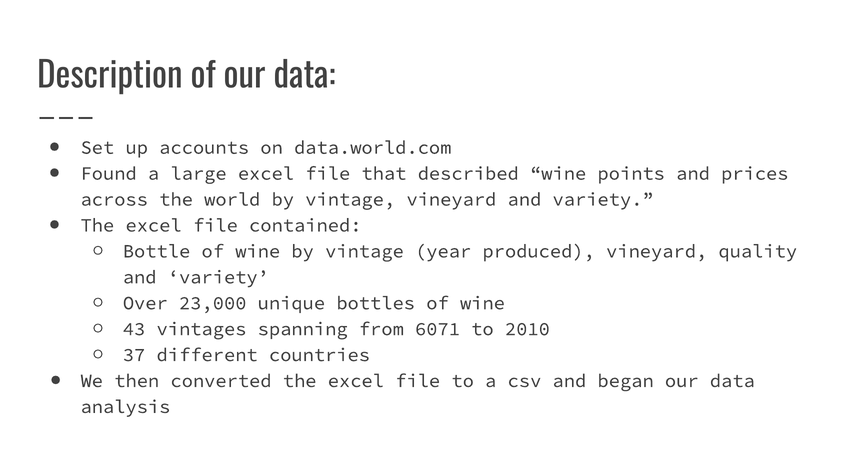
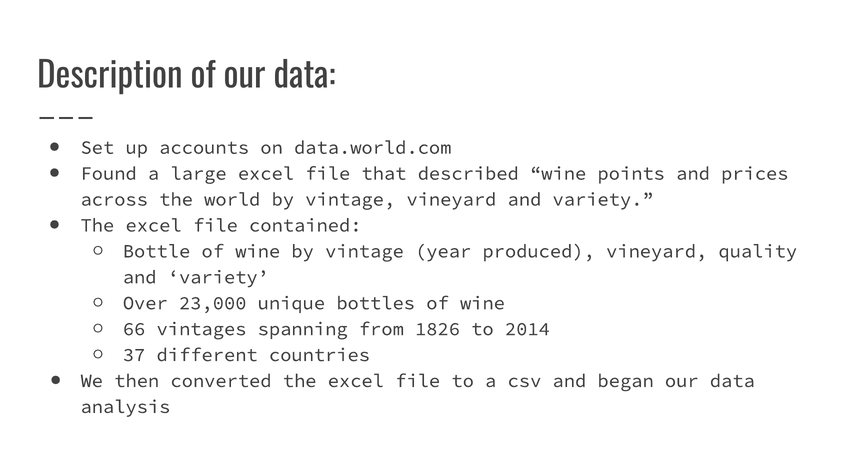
43: 43 -> 66 (134, 329)
6071: 6071 -> 1826 (438, 329)
2010: 2010 -> 2014 (527, 329)
